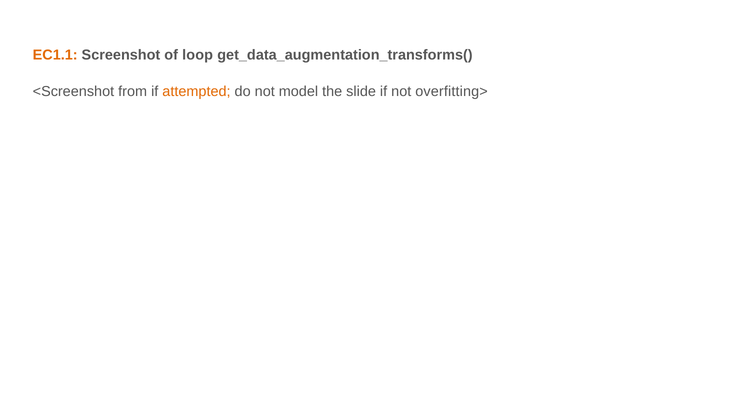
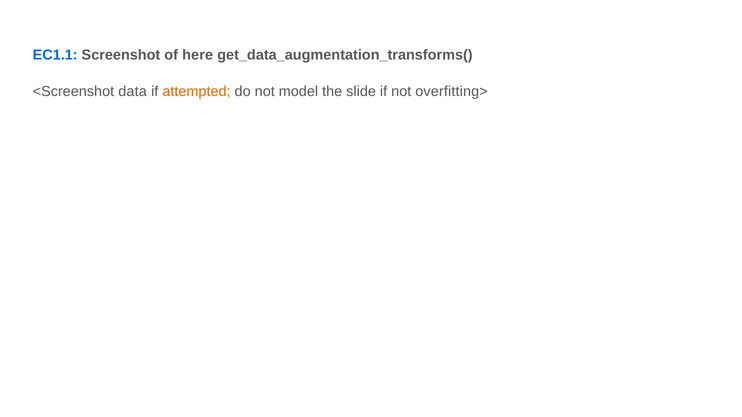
EC1.1 colour: orange -> blue (55, 55)
loop: loop -> here (198, 55)
from: from -> data (133, 92)
